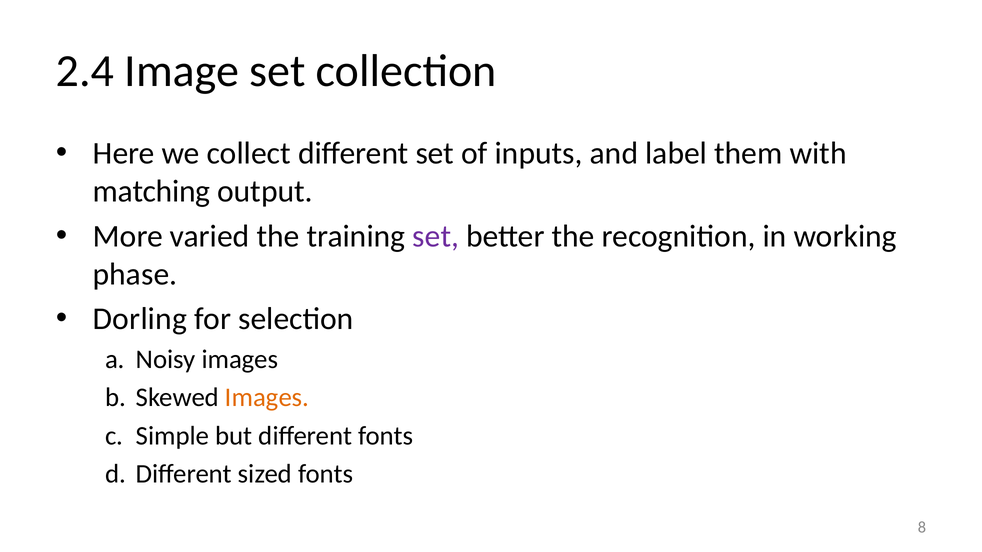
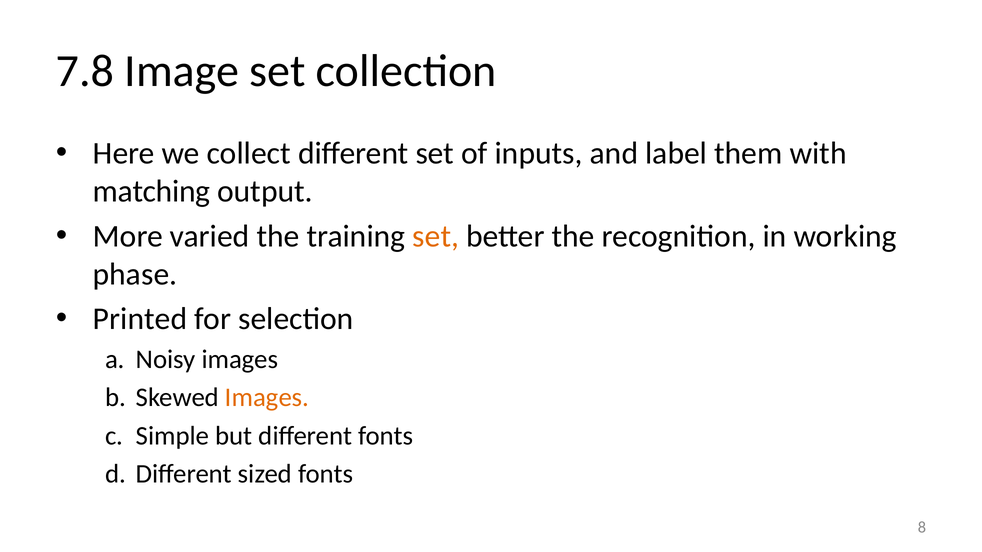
2.4: 2.4 -> 7.8 (85, 71)
set colour: purple -> orange (436, 236)
Dorling: Dorling -> Printed (140, 319)
